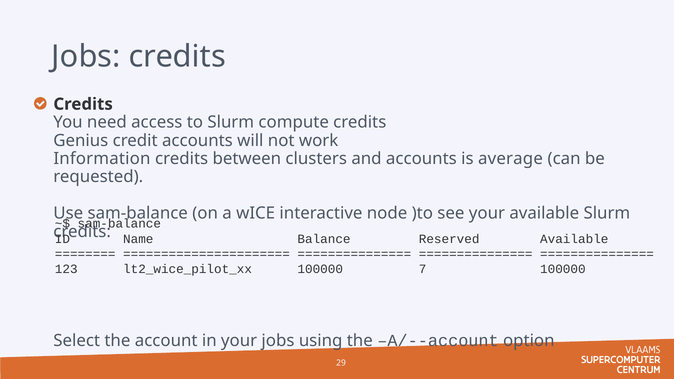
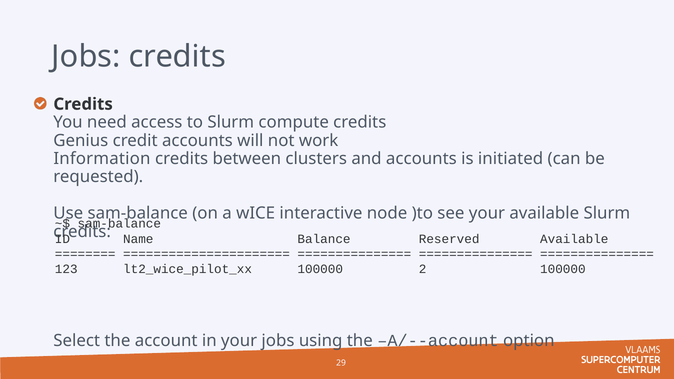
average: average -> initiated (511, 159)
7: 7 -> 2 (423, 269)
